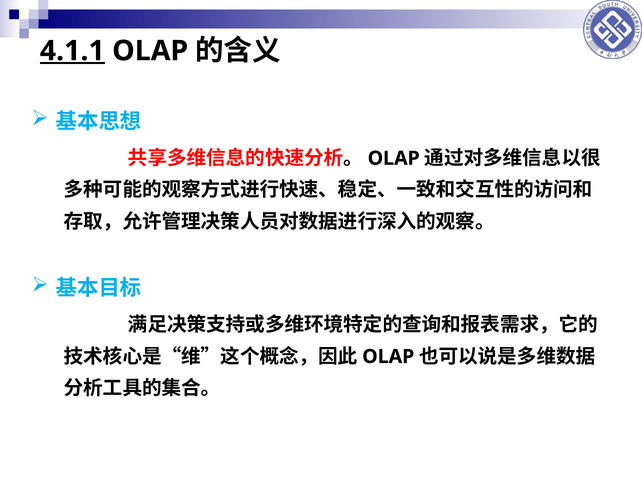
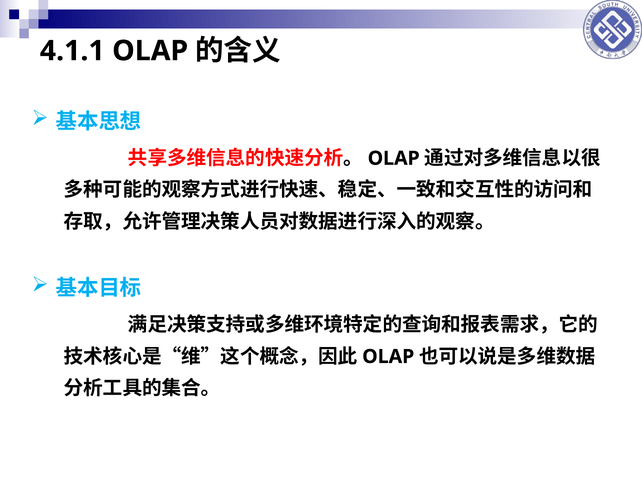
4.1.1 underline: present -> none (72, 51)
